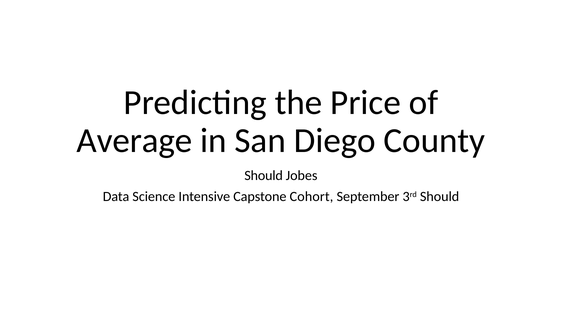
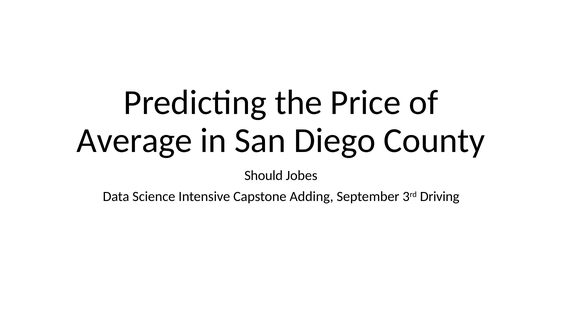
Cohort: Cohort -> Adding (312, 197)
3rd Should: Should -> Driving (440, 197)
